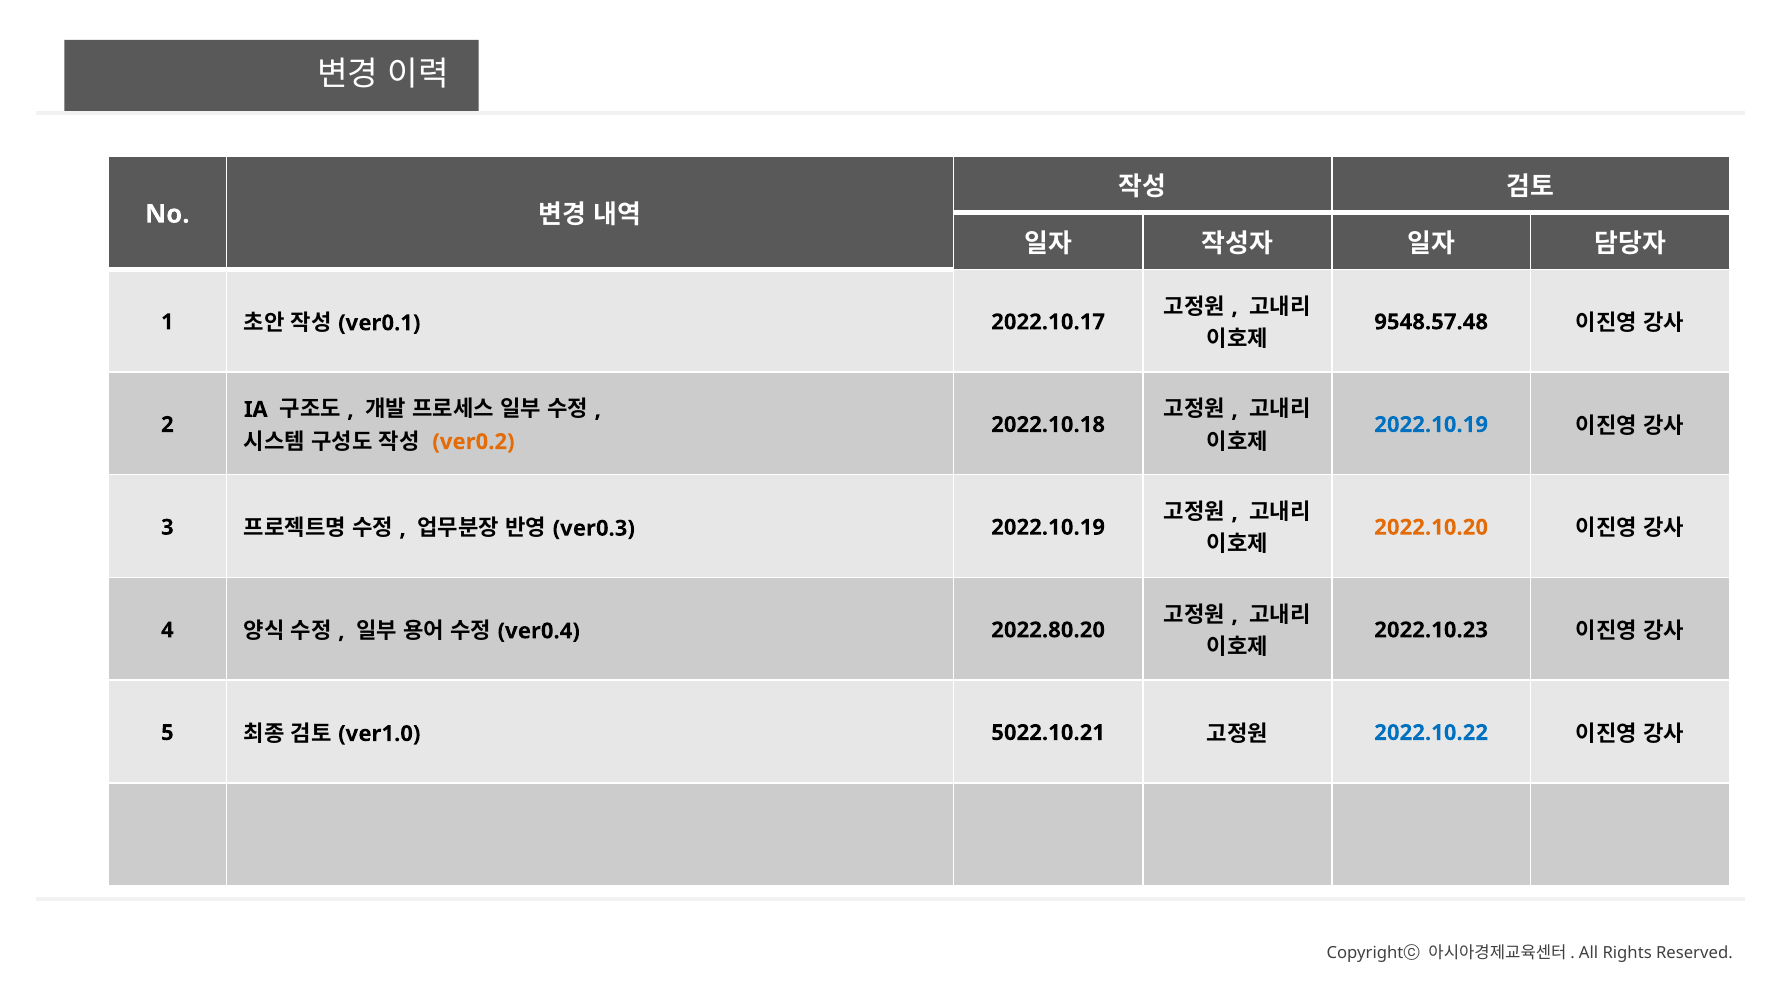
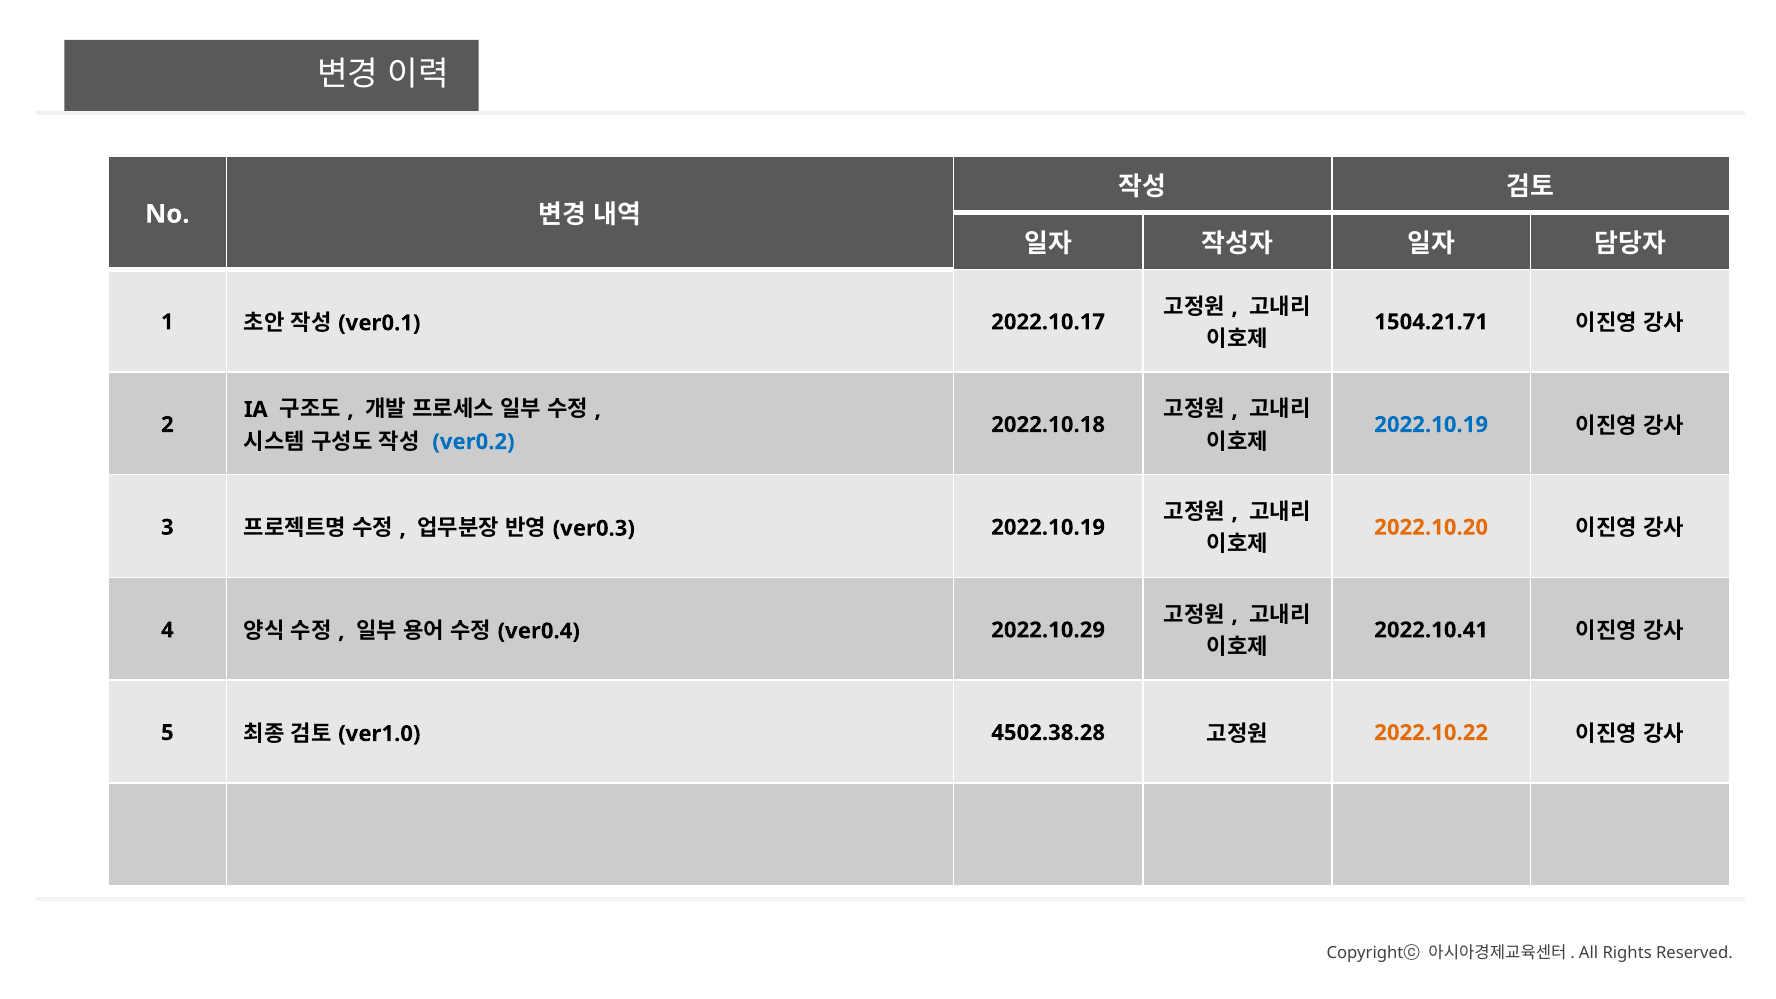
9548.57.48: 9548.57.48 -> 1504.21.71 (1431, 322)
ver0.2 colour: orange -> blue (473, 442)
2022.80.20: 2022.80.20 -> 2022.10.29 (1048, 630)
2022.10.23: 2022.10.23 -> 2022.10.41 (1431, 630)
5022.10.21: 5022.10.21 -> 4502.38.28 (1048, 733)
2022.10.22 colour: blue -> orange (1431, 733)
